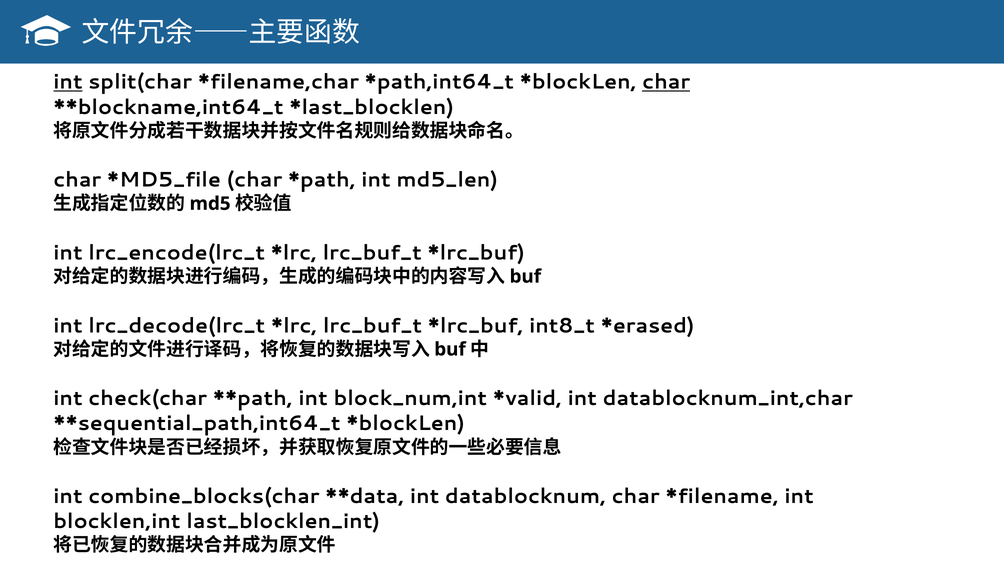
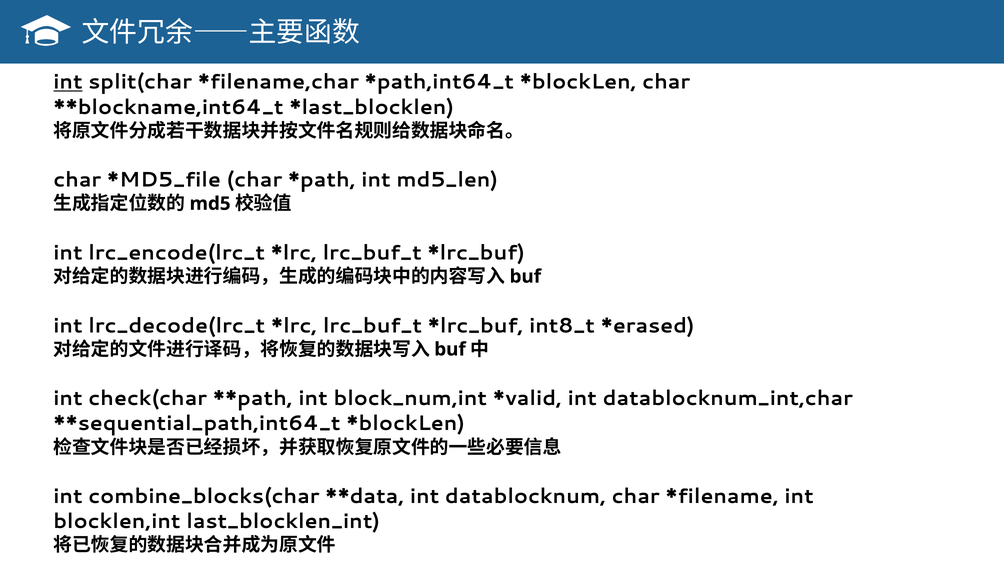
char underline: present -> none (666, 82)
